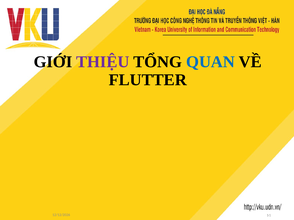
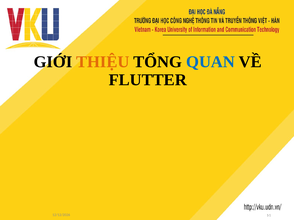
THIỆU colour: purple -> orange (103, 62)
